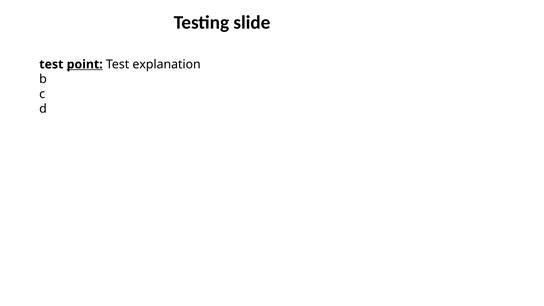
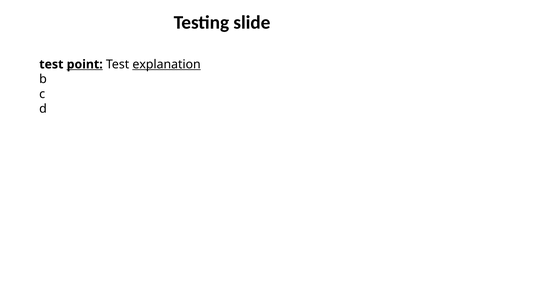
explanation underline: none -> present (167, 64)
